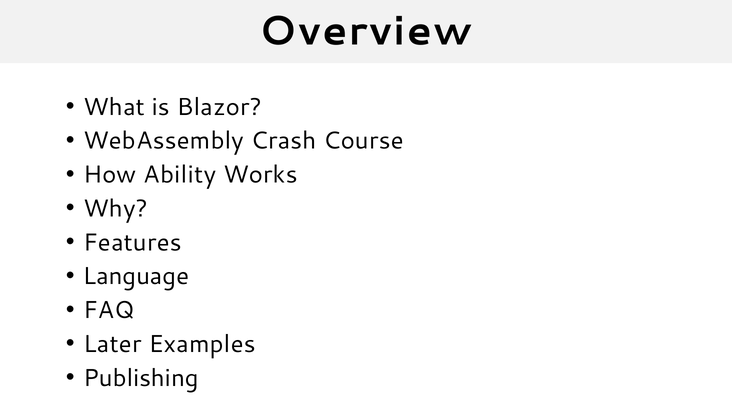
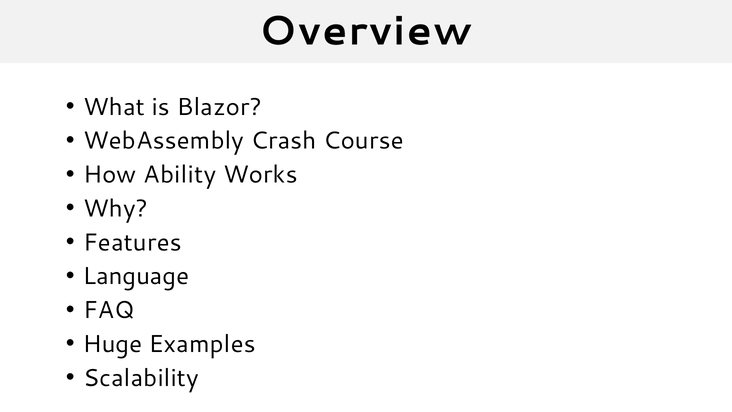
Later: Later -> Huge (113, 344)
Publishing: Publishing -> Scalability (141, 378)
